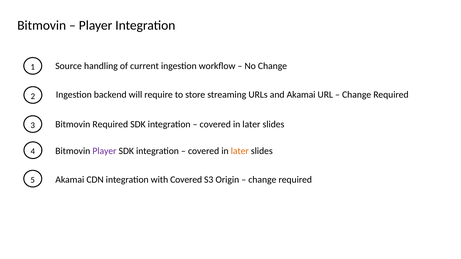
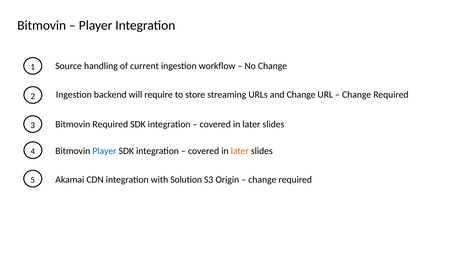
and Akamai: Akamai -> Change (301, 95)
Player colour: purple -> blue (104, 151)
with Covered: Covered -> Solution (186, 180)
